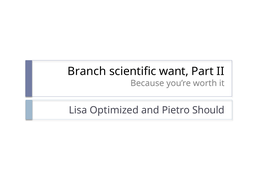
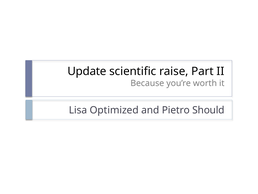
Branch: Branch -> Update (87, 71)
want: want -> raise (174, 71)
